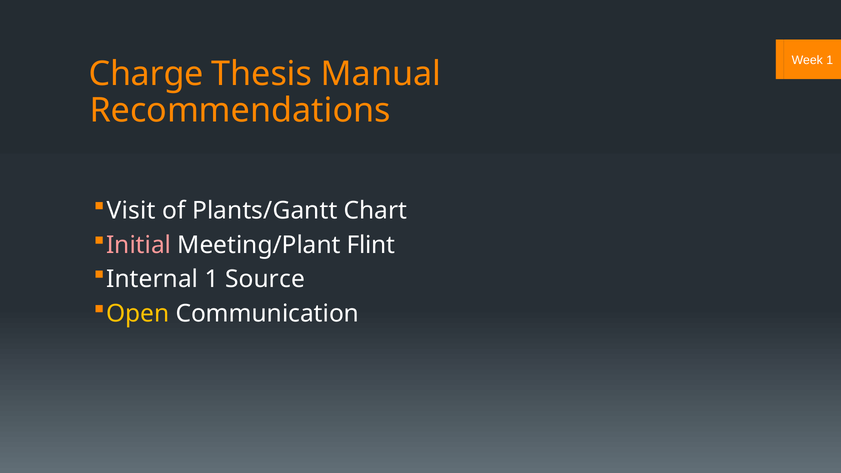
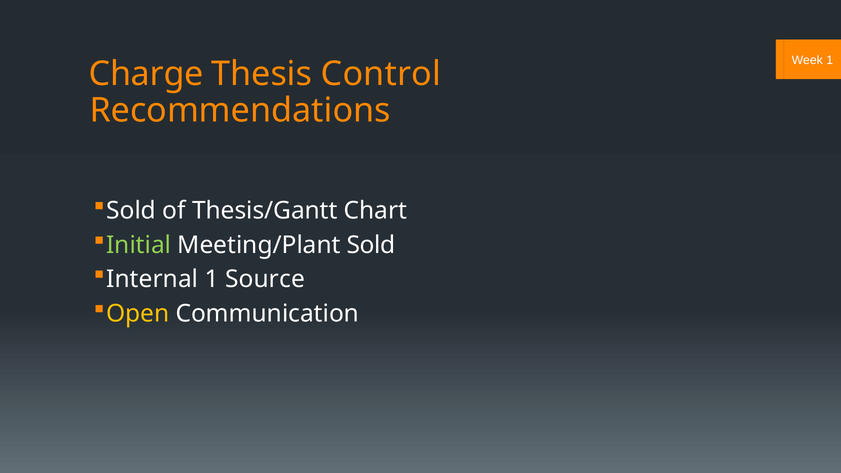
Manual: Manual -> Control (381, 74)
Visit: Visit -> Sold (131, 211)
Plants/Gantt: Plants/Gantt -> Thesis/Gantt (265, 211)
Initial colour: pink -> light green (139, 245)
Meeting/Plant Flint: Flint -> Sold (371, 245)
